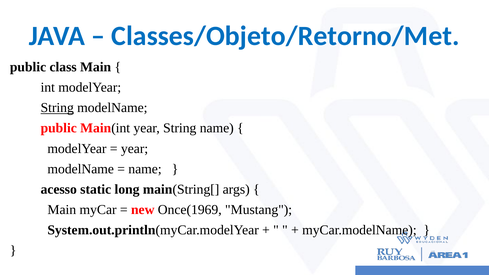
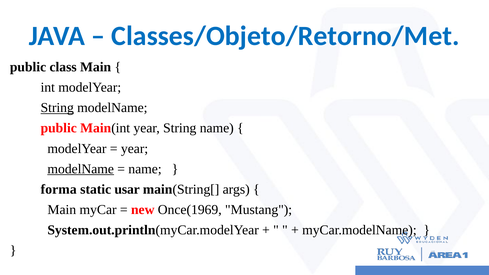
modelName underline: none -> present (81, 169)
acesso: acesso -> forma (59, 189)
long: long -> usar (127, 189)
